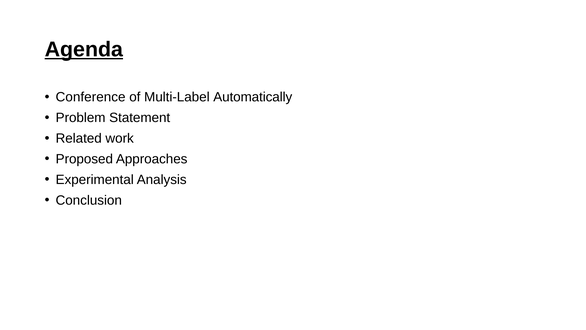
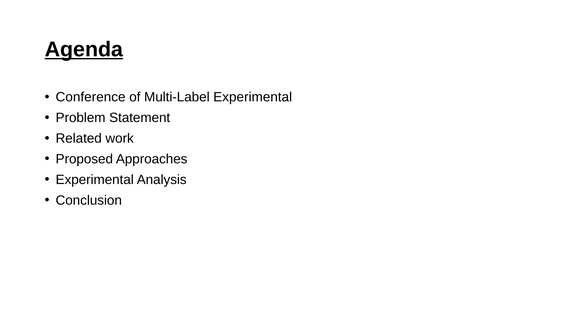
Multi-Label Automatically: Automatically -> Experimental (253, 97)
